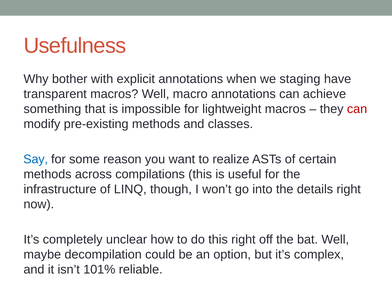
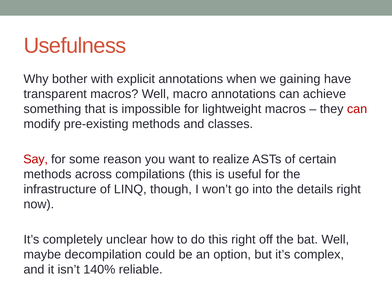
staging: staging -> gaining (300, 79)
Say colour: blue -> red (36, 159)
101%: 101% -> 140% (99, 270)
